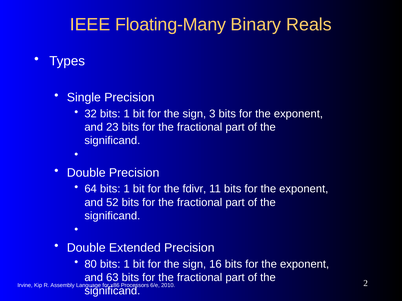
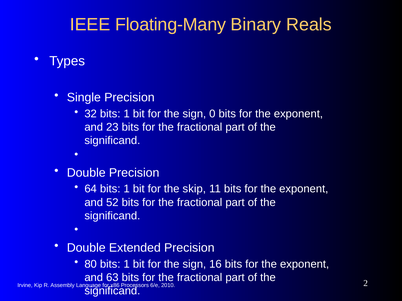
3: 3 -> 0 (212, 114)
fdivr: fdivr -> skip (194, 189)
